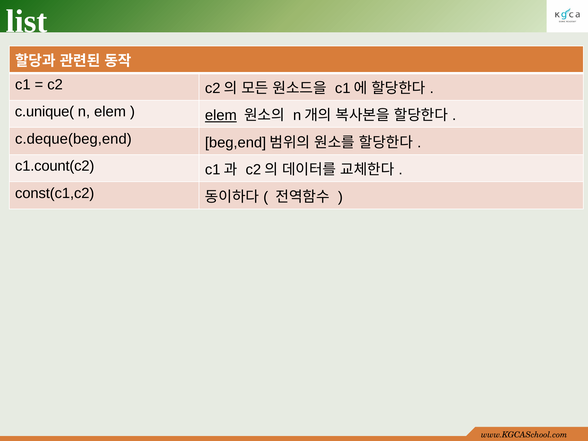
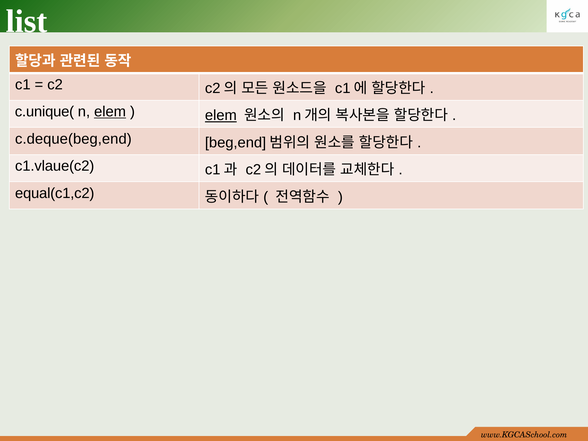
elem underline: none -> present (110, 112)
c1.count(c2: c1.count(c2 -> c1.vlaue(c2 (55, 166)
const(c1,c2: const(c1,c2 -> equal(c1,c2 (55, 193)
